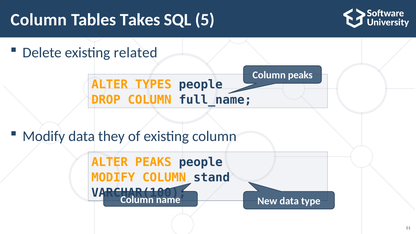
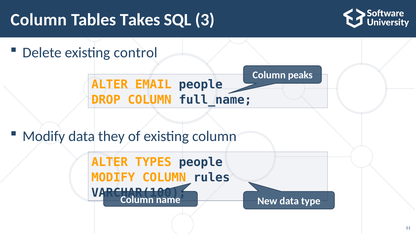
5: 5 -> 3 (205, 20)
related: related -> control (136, 53)
TYPES: TYPES -> EMAIL (153, 84)
ALTER PEAKS: PEAKS -> TYPES (153, 162)
stand: stand -> rules (212, 177)
